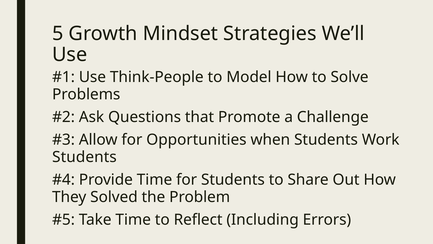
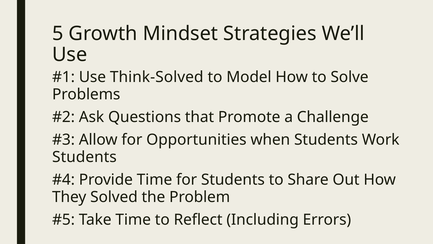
Think-People: Think-People -> Think-Solved (157, 77)
